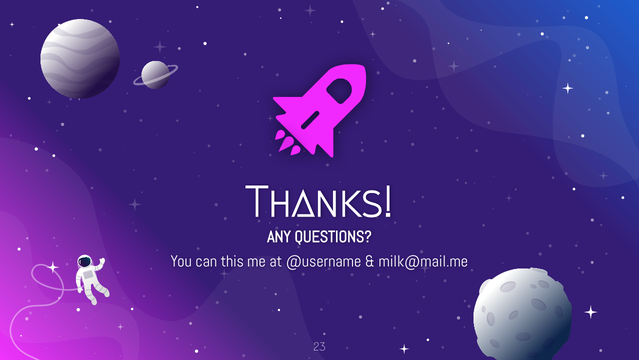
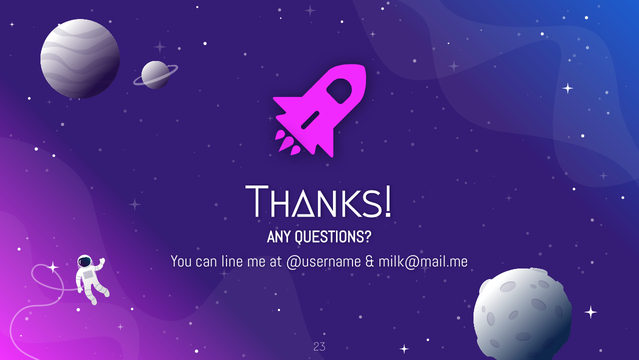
this: this -> line (232, 261)
